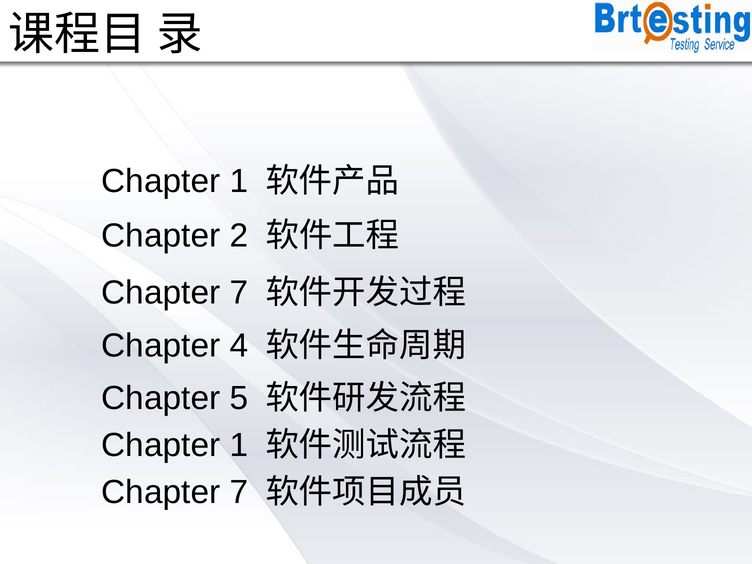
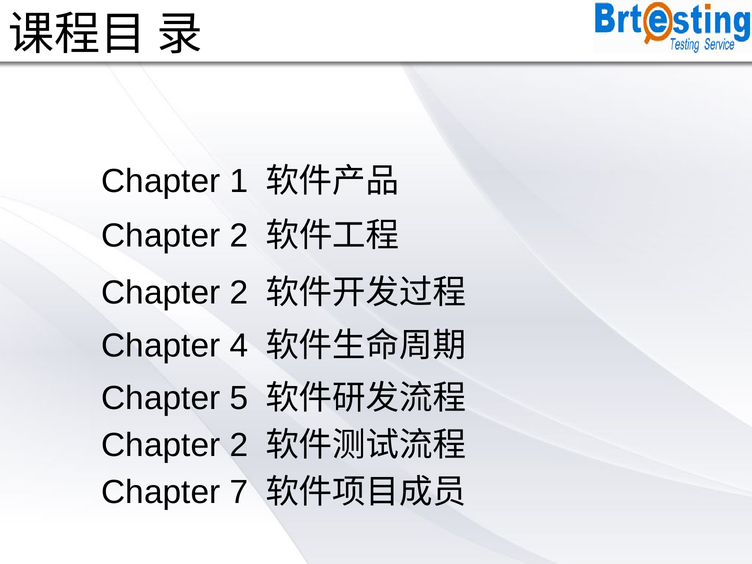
7: 7 -> 2 (239, 293)
1: 1 -> 2 (239, 445)
